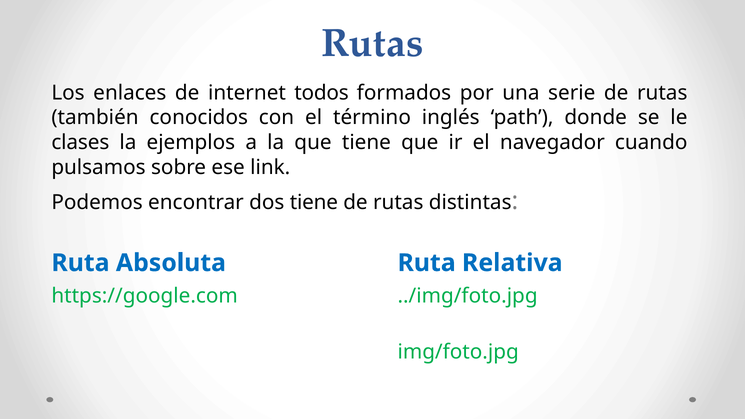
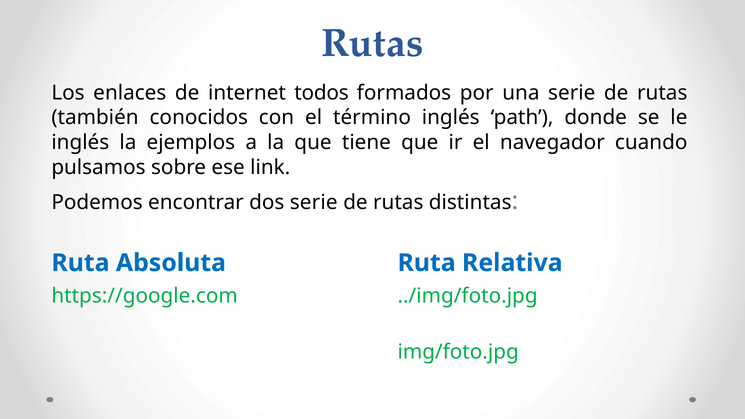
clases: clases -> inglés (80, 142)
dos tiene: tiene -> serie (314, 202)
